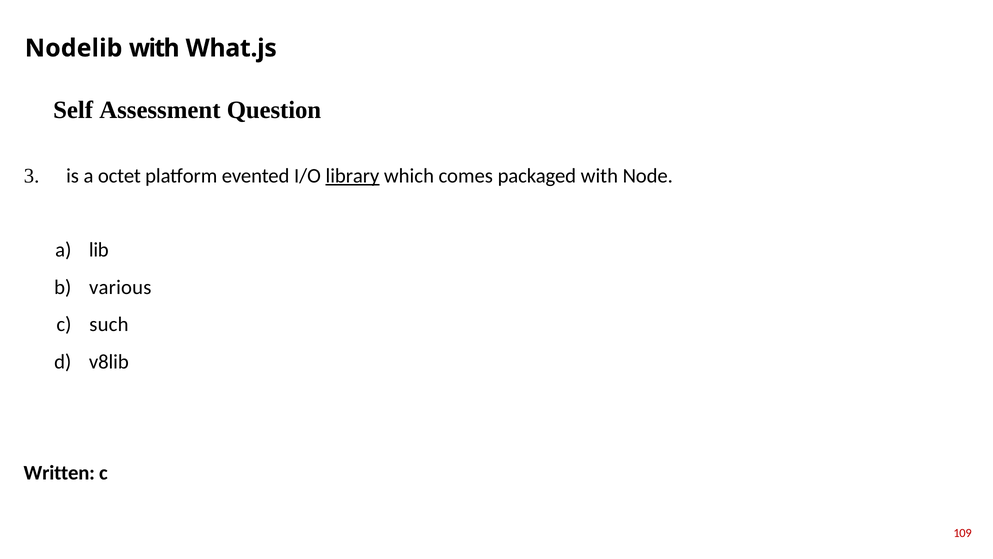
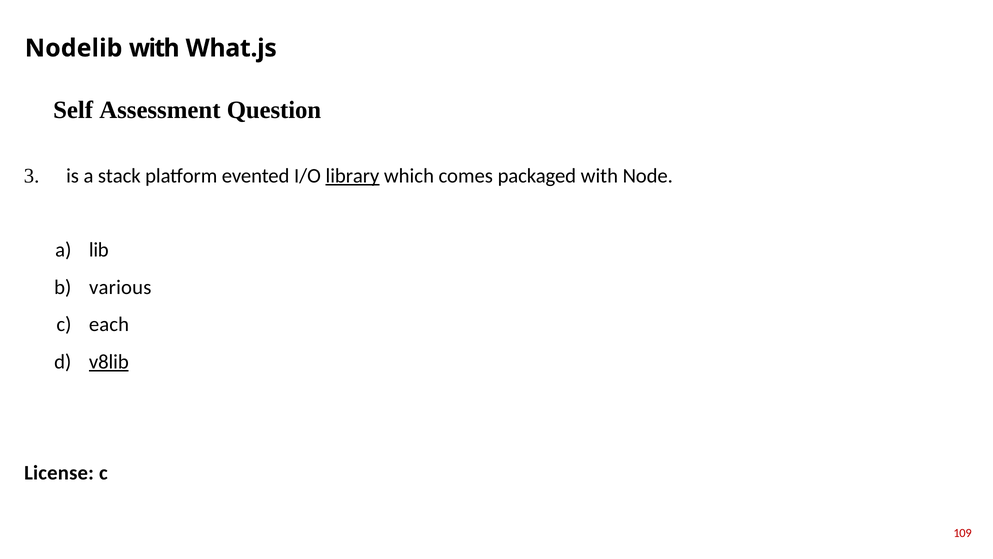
octet: octet -> stack (119, 176)
such: such -> each (109, 324)
v8lib underline: none -> present (109, 362)
Written: Written -> License (59, 472)
